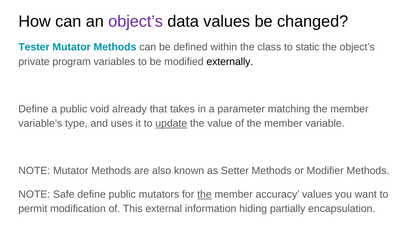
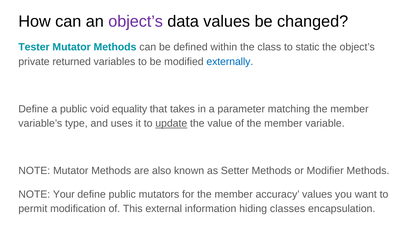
program: program -> returned (72, 61)
externally colour: black -> blue (230, 61)
already: already -> equality (130, 109)
Safe: Safe -> Your (64, 194)
the underline: present -> none (204, 194)
partially: partially -> classes (288, 208)
